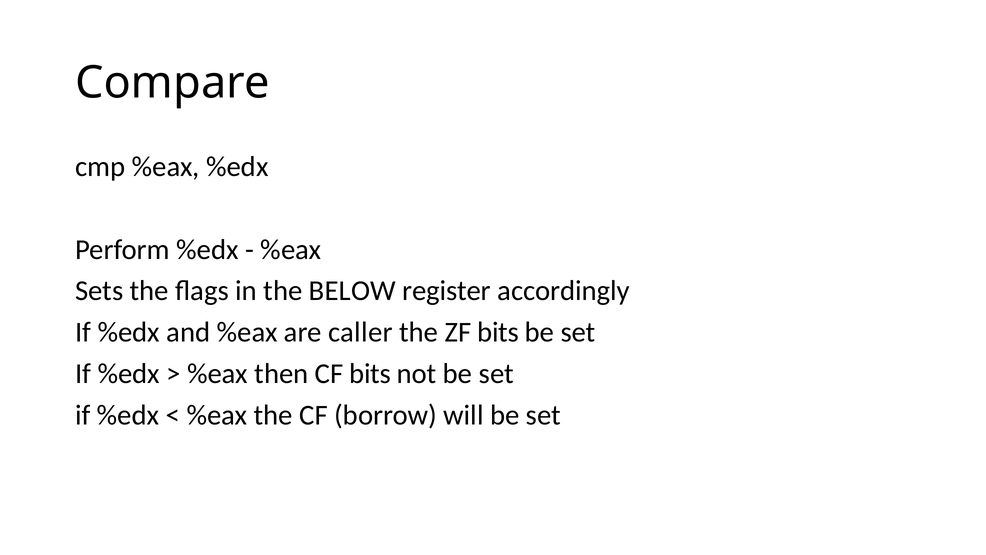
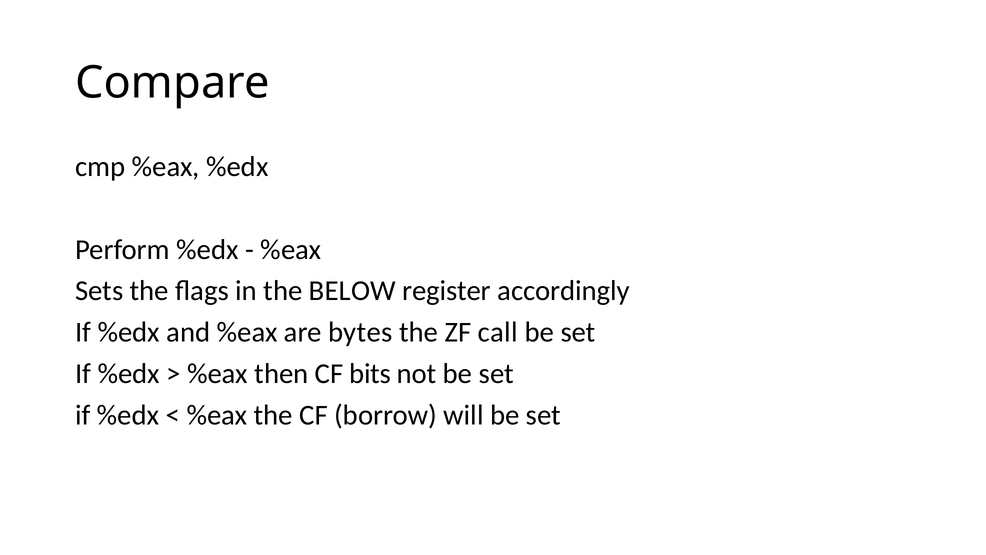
caller: caller -> bytes (360, 332)
ZF bits: bits -> call (498, 332)
